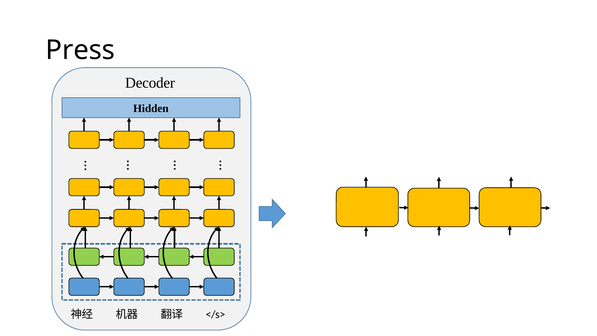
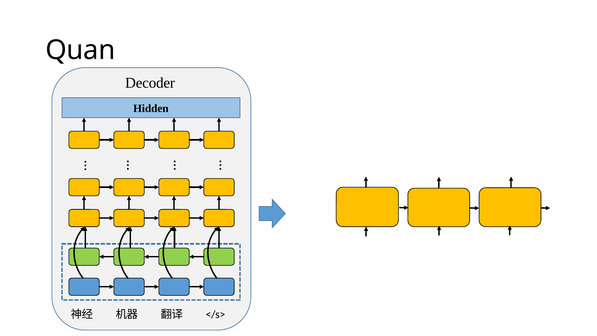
Press: Press -> Quan (80, 50)
